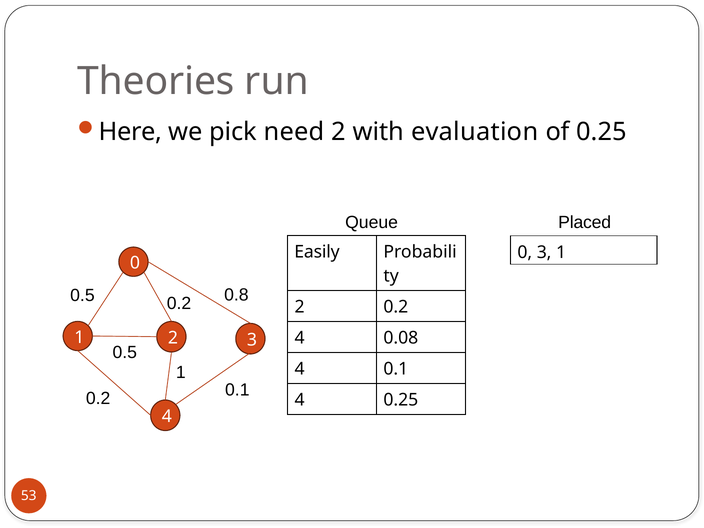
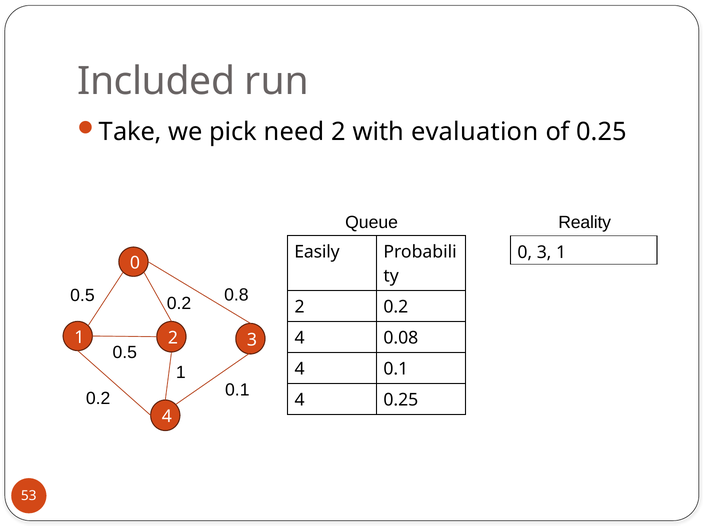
Theories: Theories -> Included (156, 81)
Here: Here -> Take (130, 132)
Placed: Placed -> Reality (585, 222)
